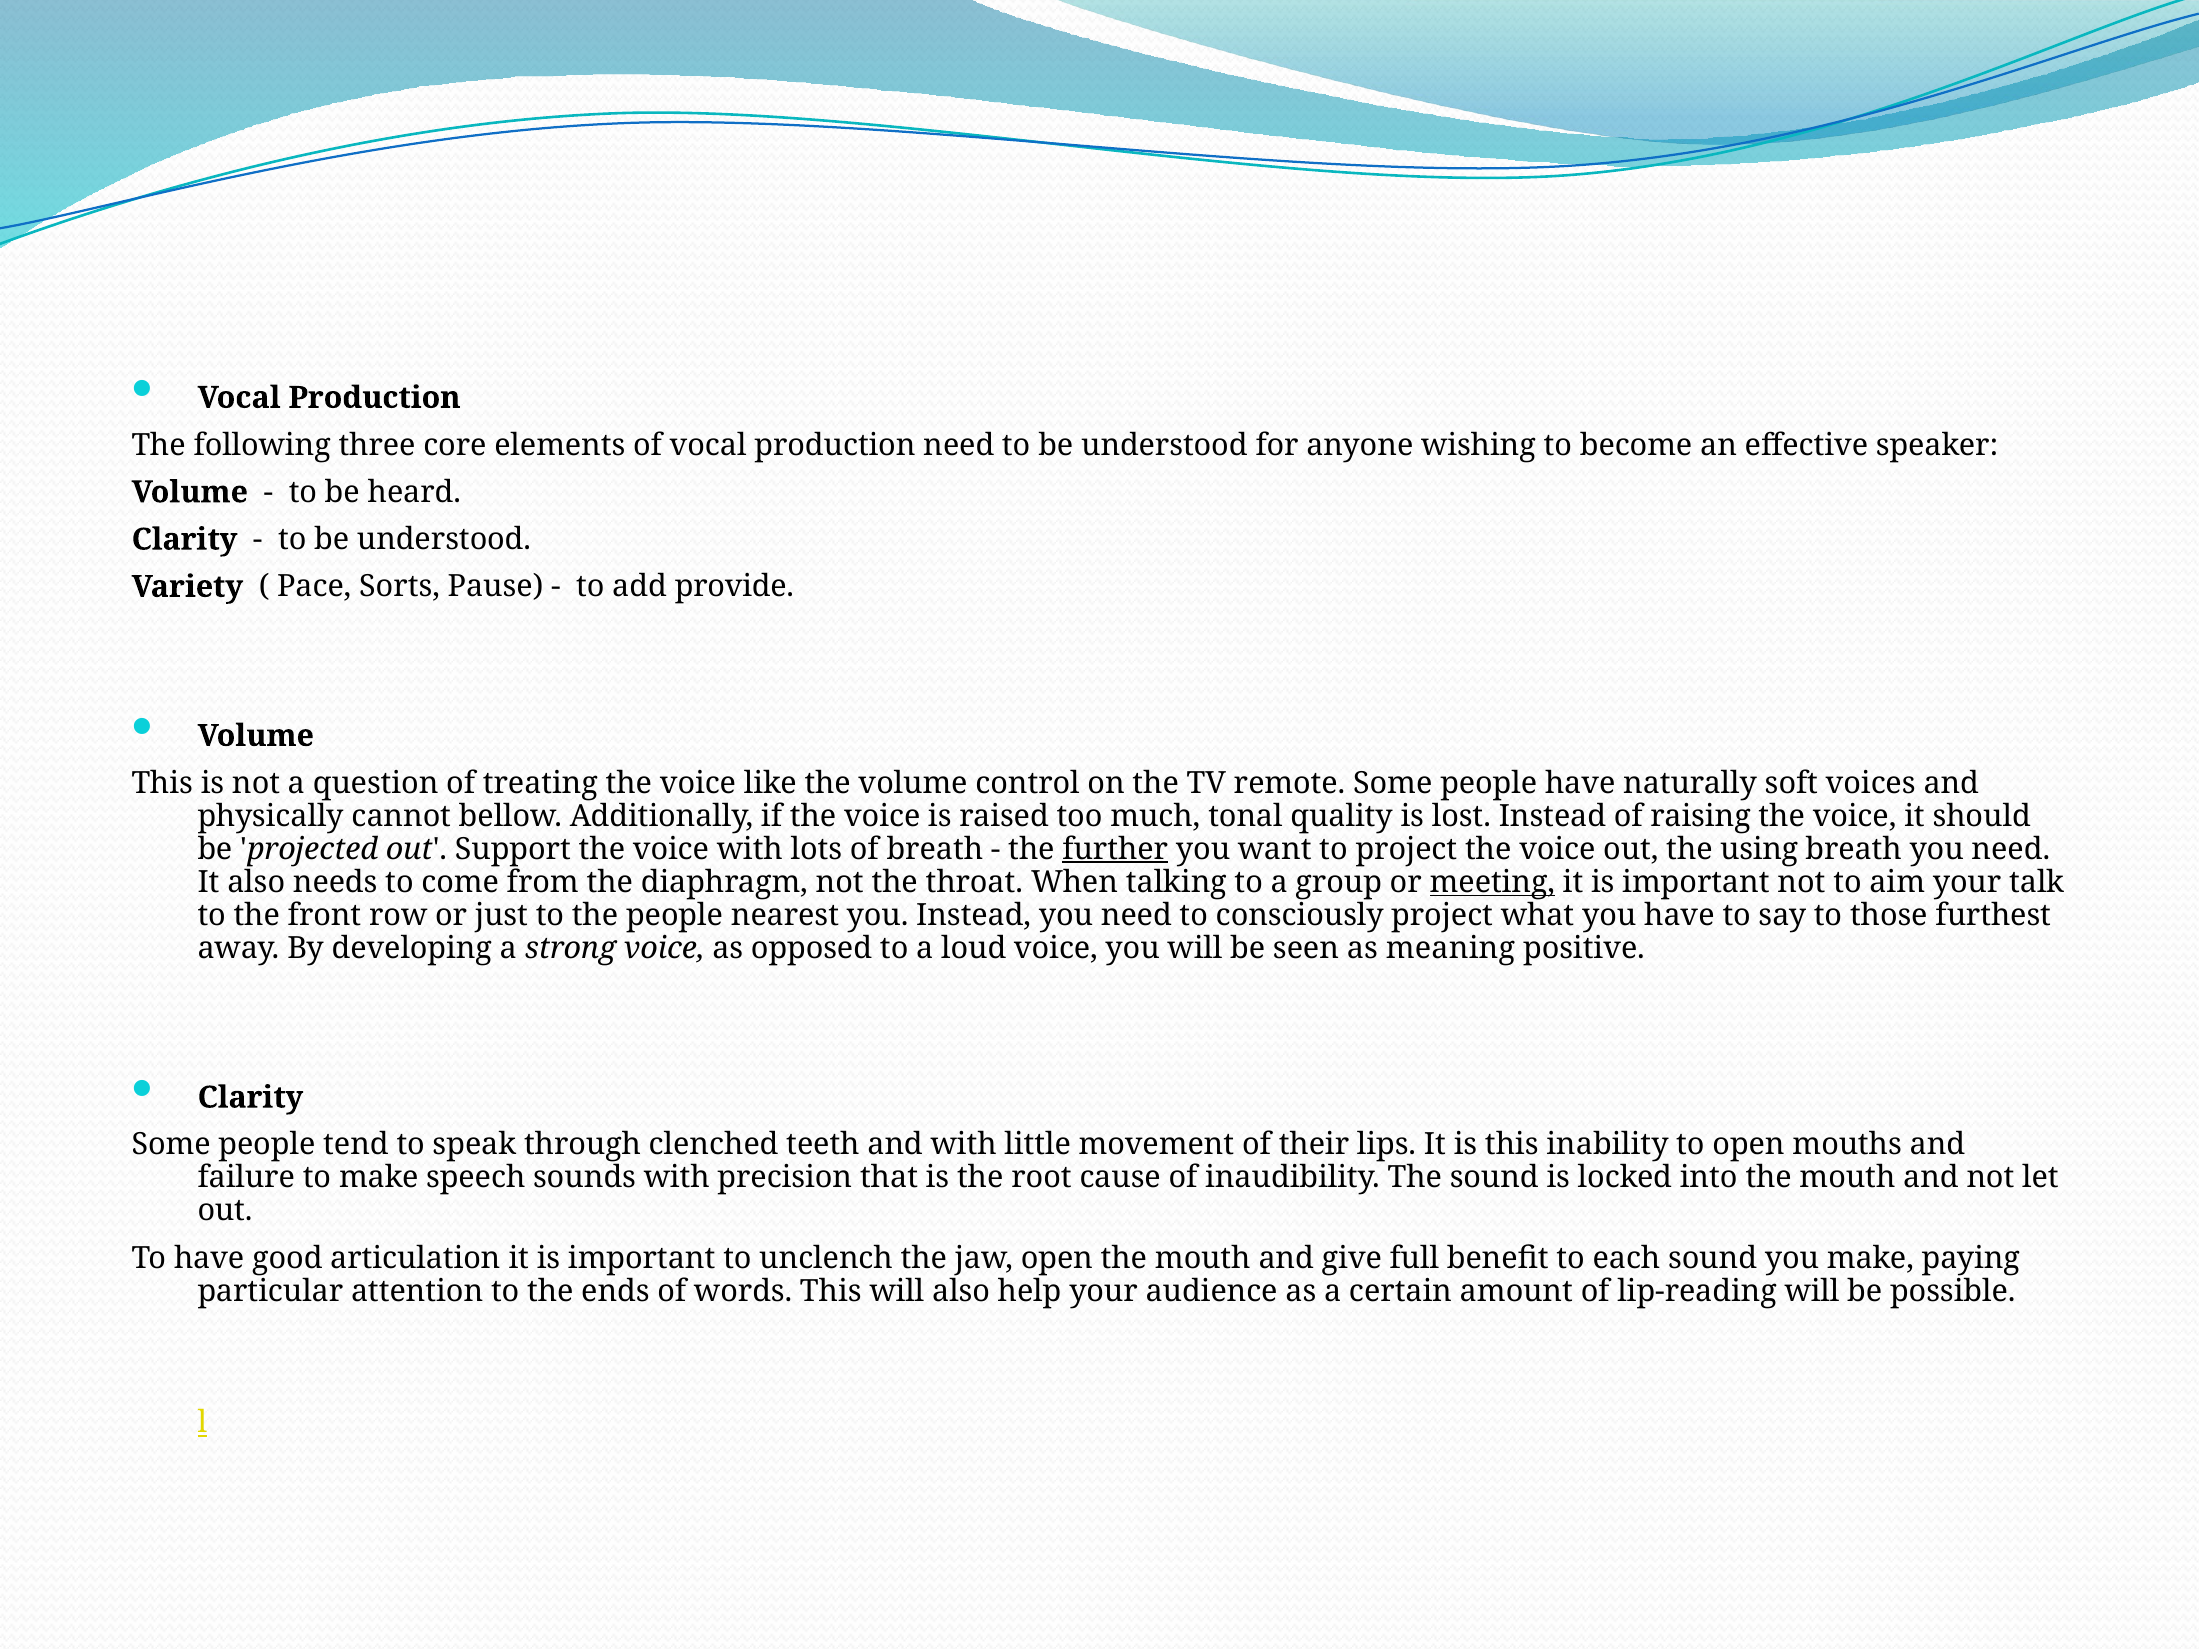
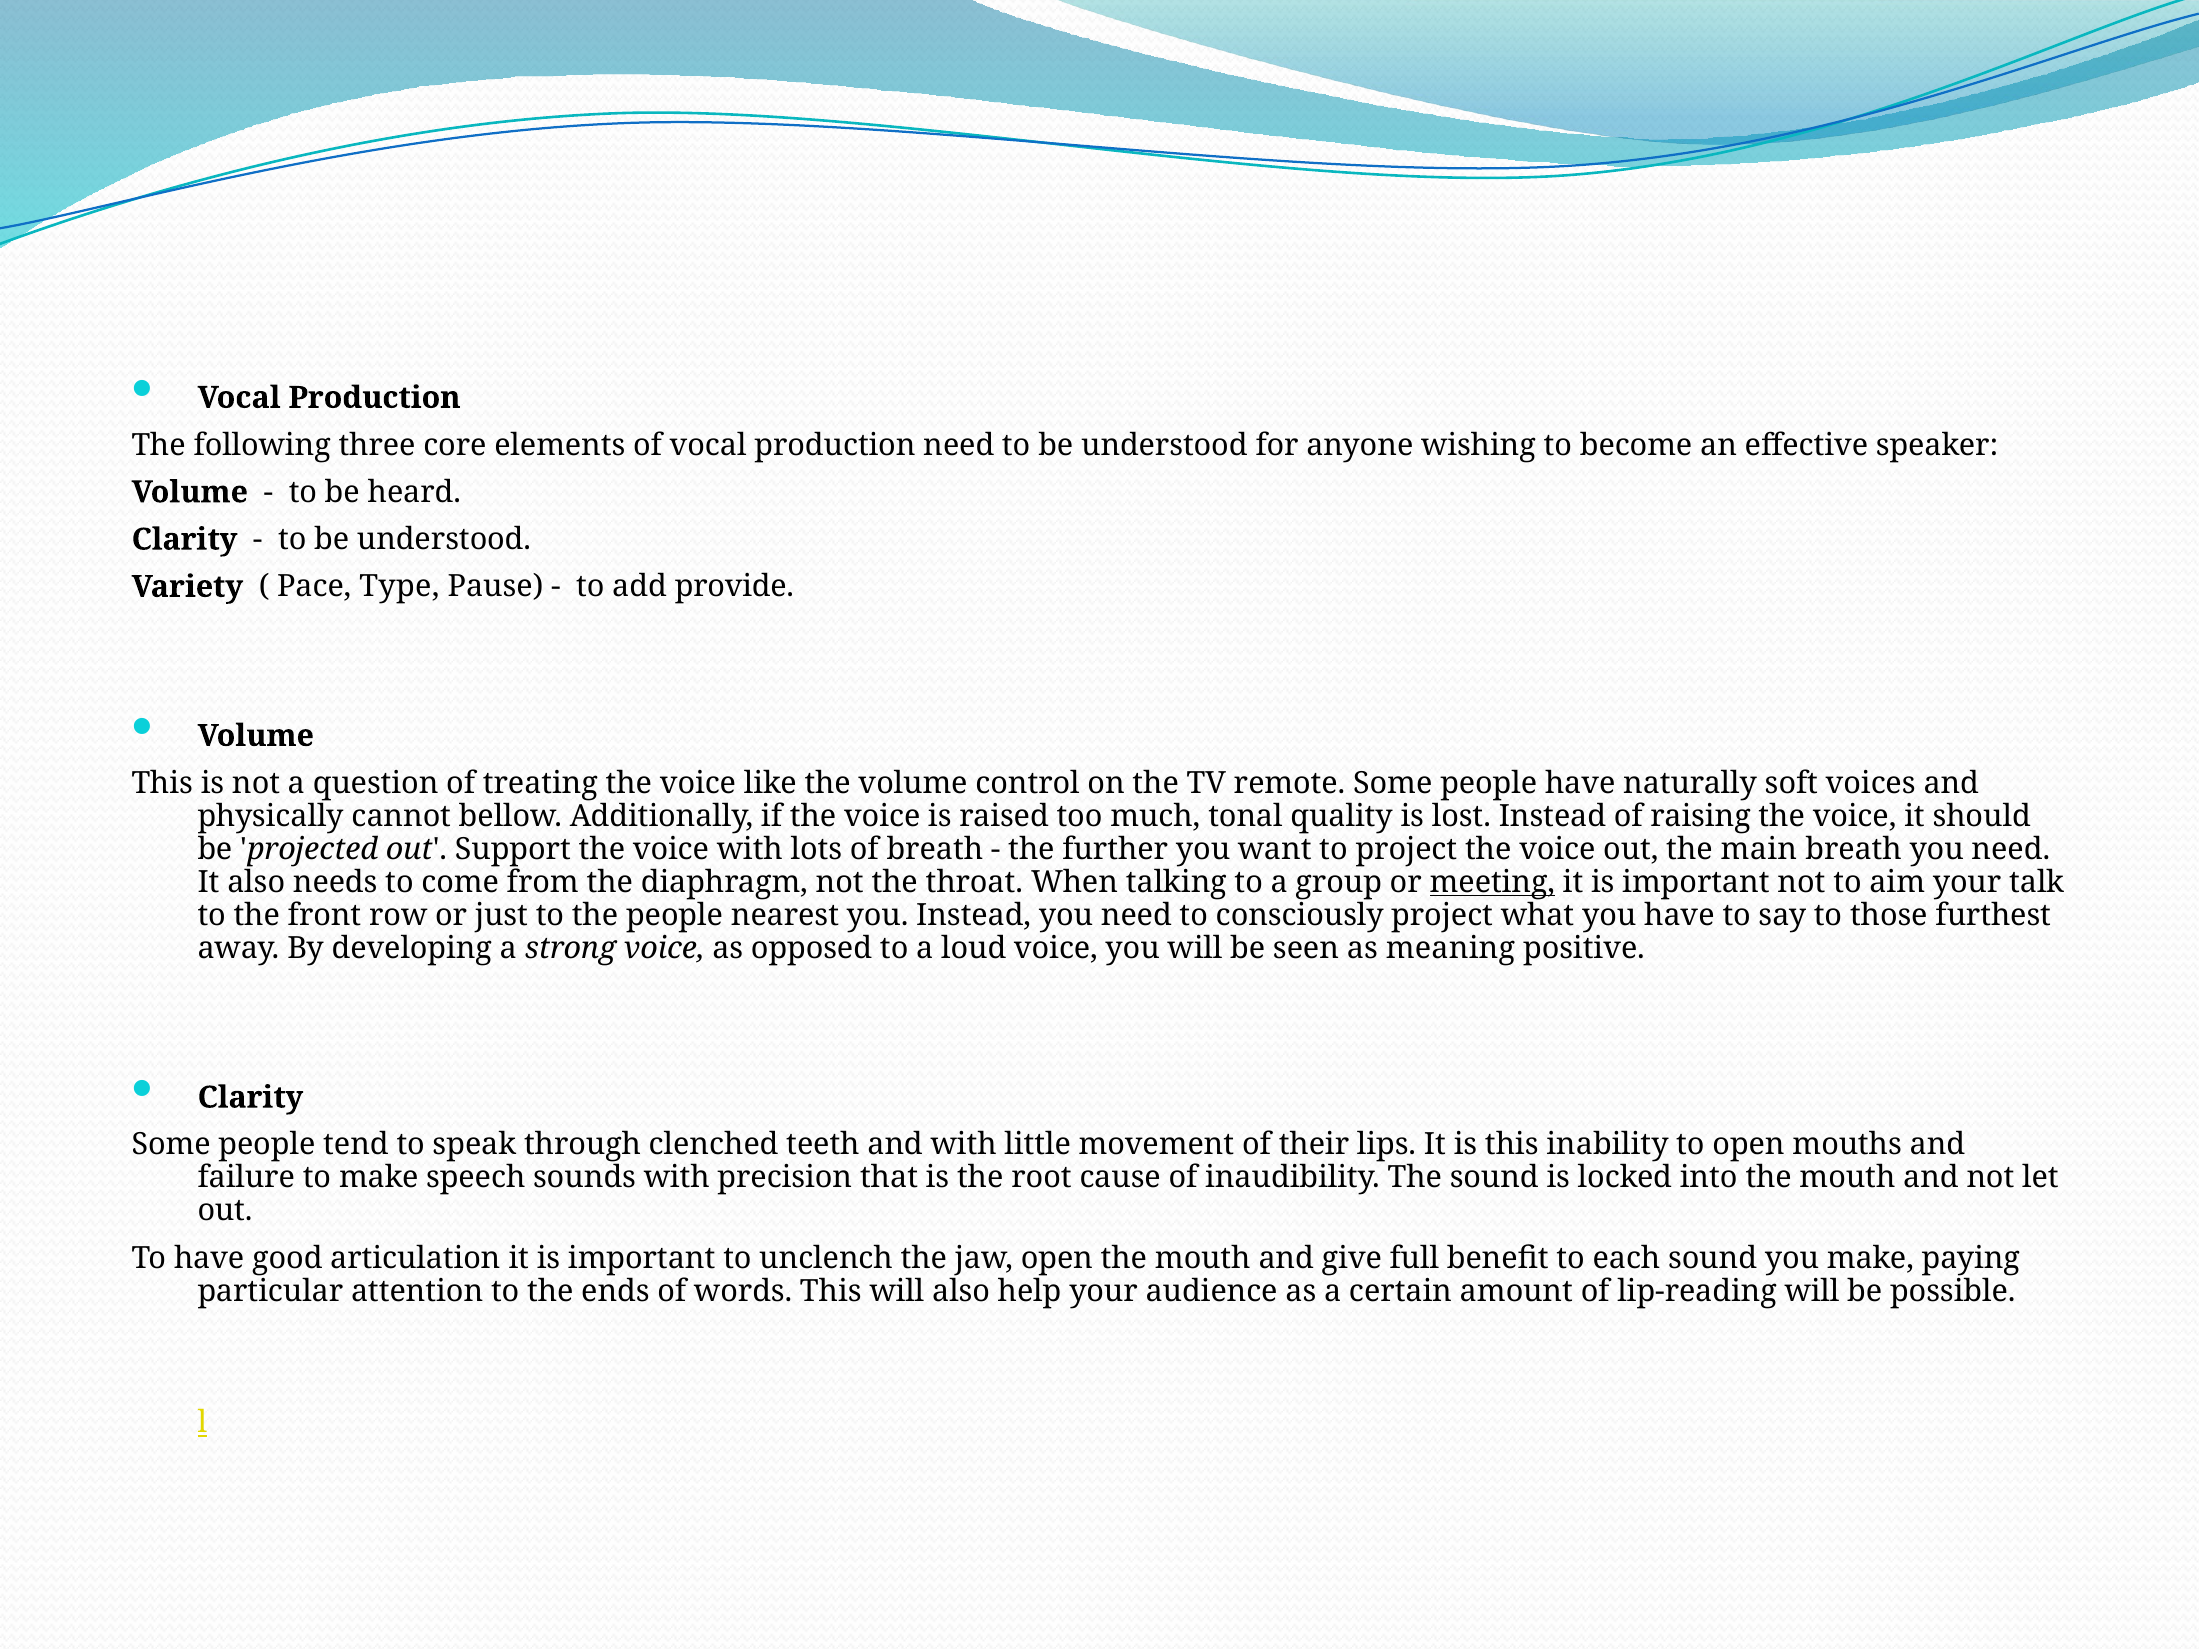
Sorts: Sorts -> Type (399, 587)
further underline: present -> none (1115, 849)
using: using -> main (1759, 849)
